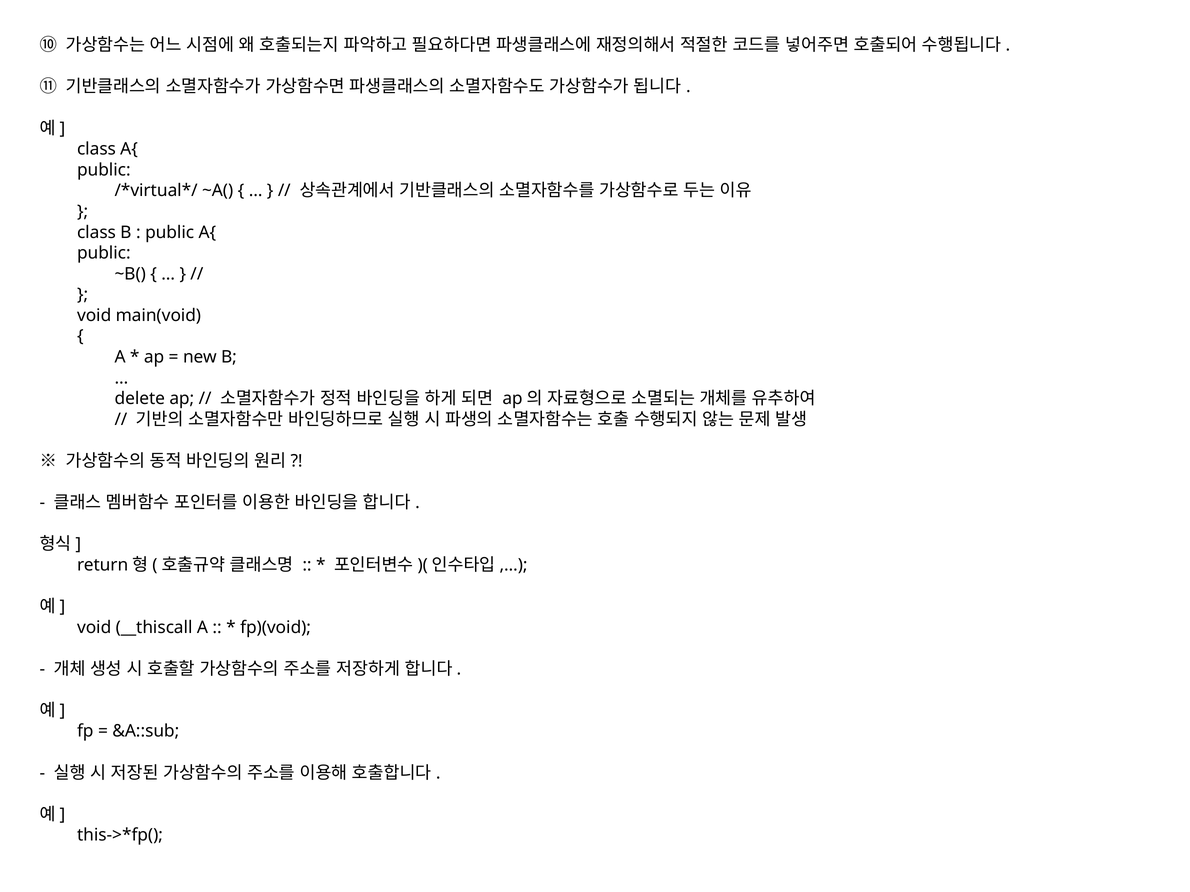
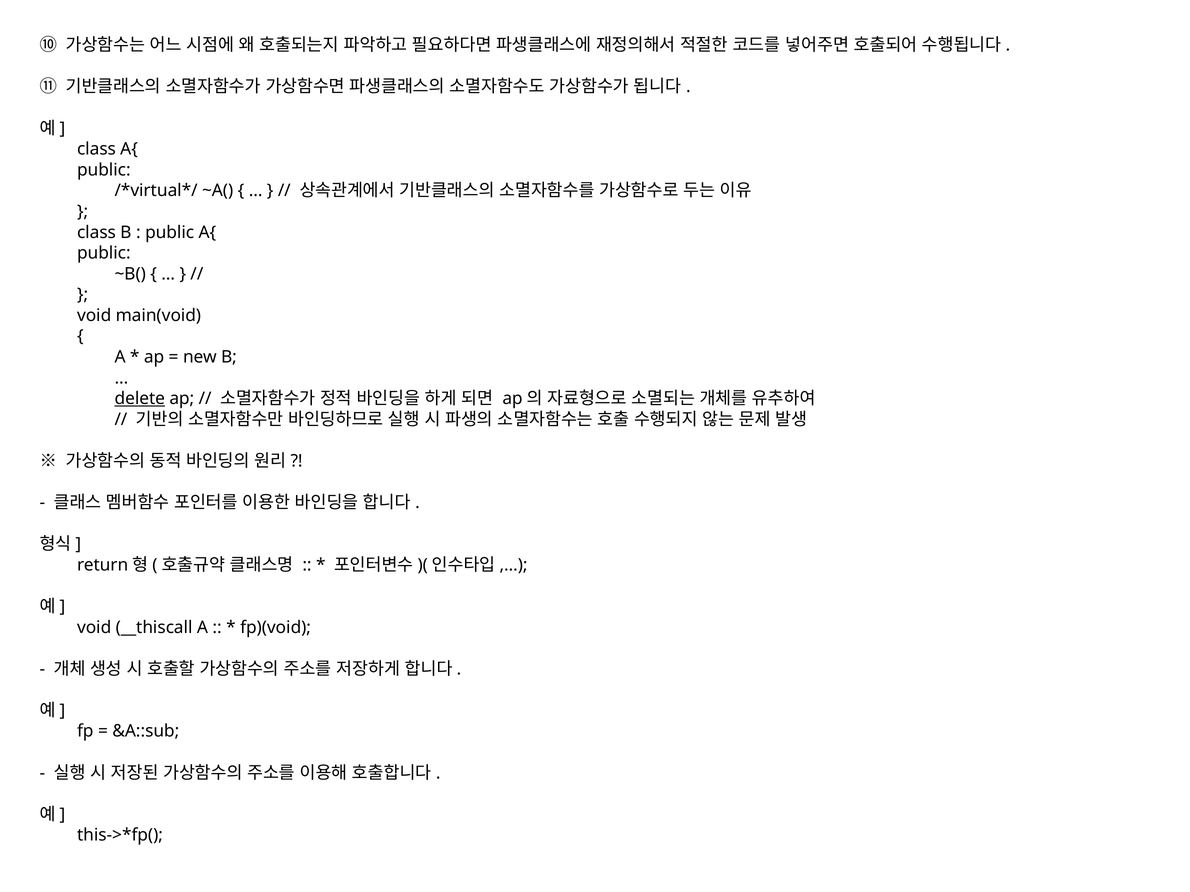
delete underline: none -> present (140, 399)
